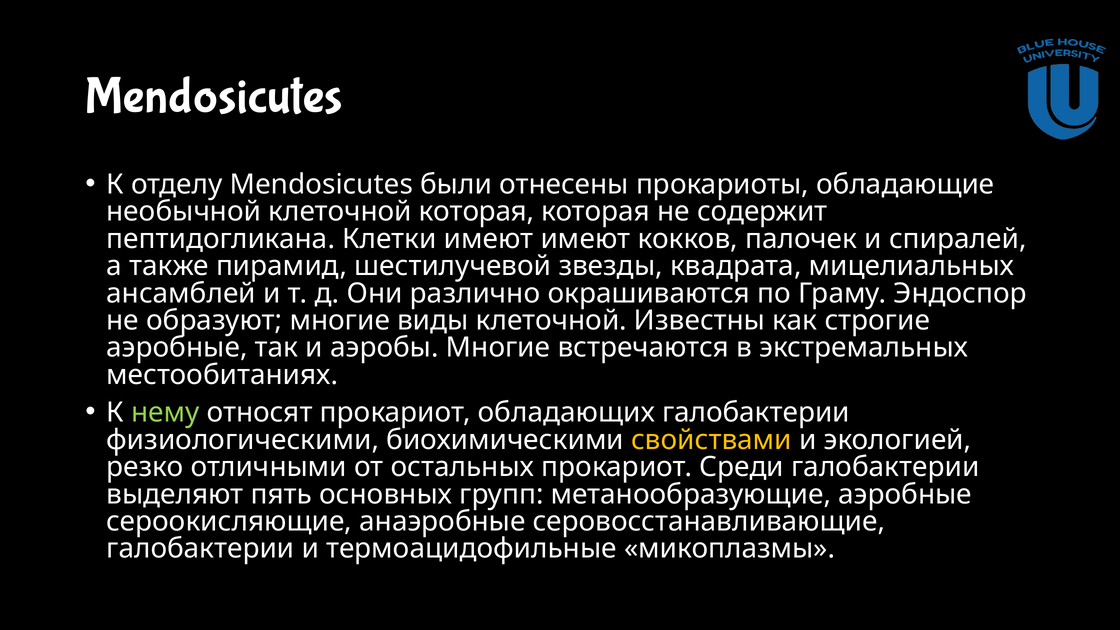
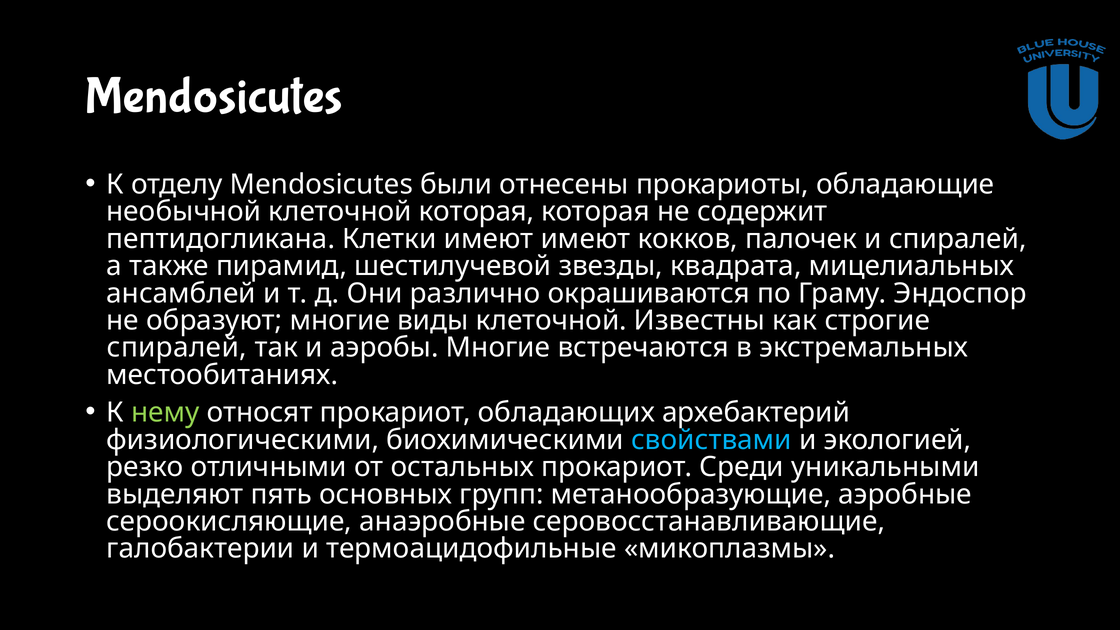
аэробные: аэробные -> спиралей (177, 348)
обладающих галобактерии: галобактерии -> архебактерий (756, 413)
свойствами colour: yellow -> light blue (711, 440)
Среди галобактерии: галобактерии -> уникальными (885, 467)
